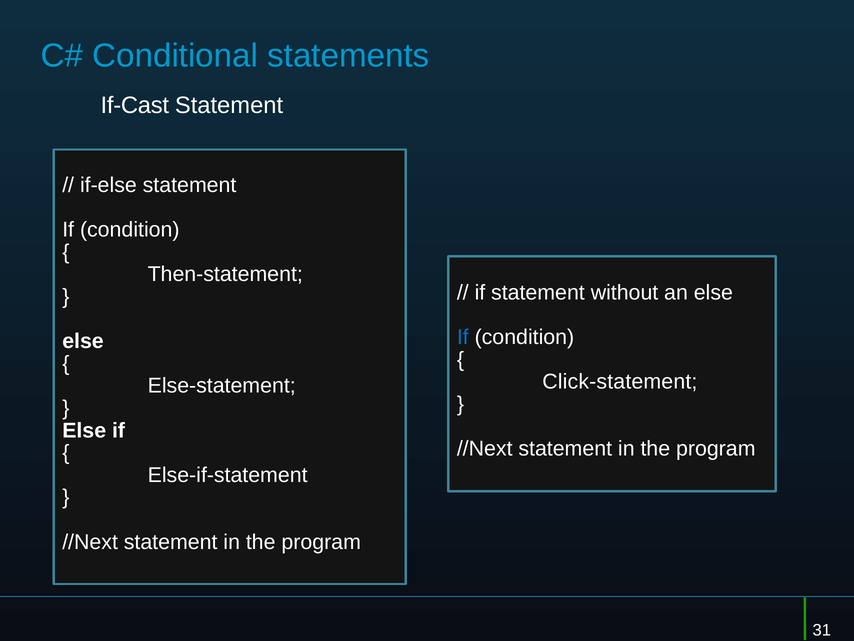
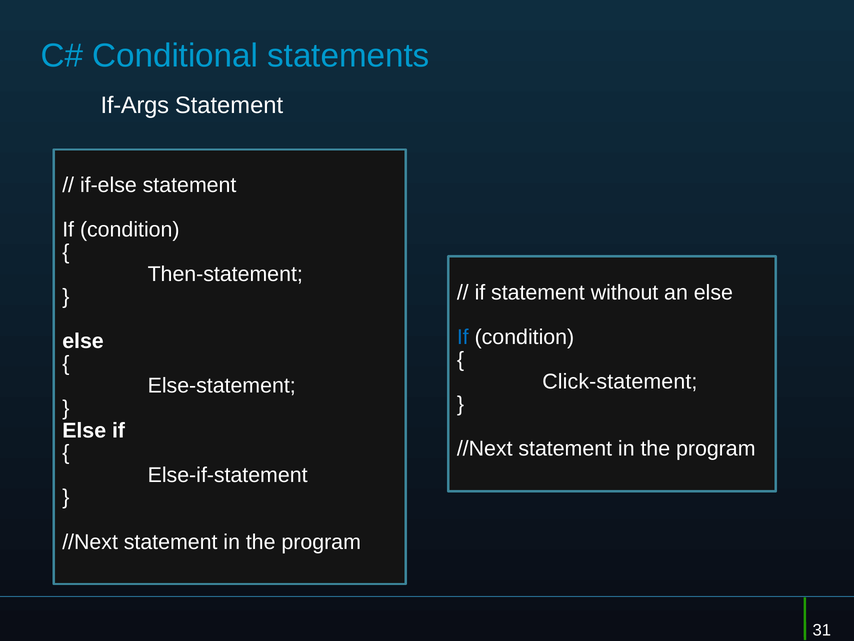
If-Cast: If-Cast -> If-Args (135, 106)
